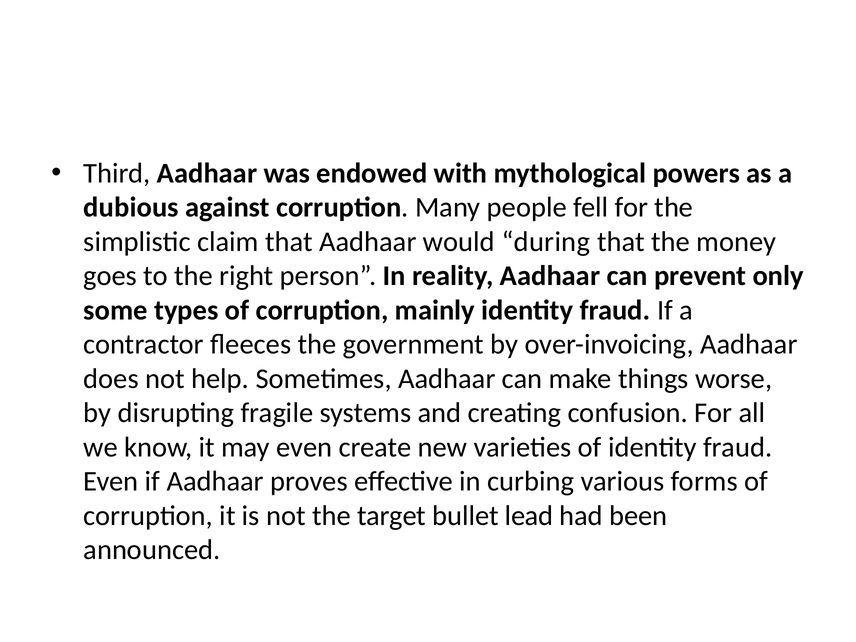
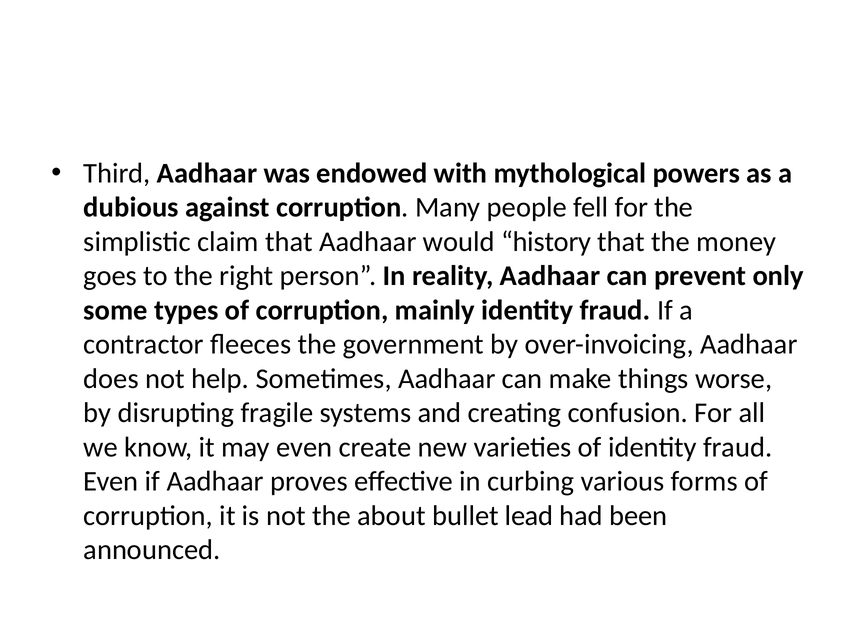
during: during -> history (546, 242)
target: target -> about (391, 516)
